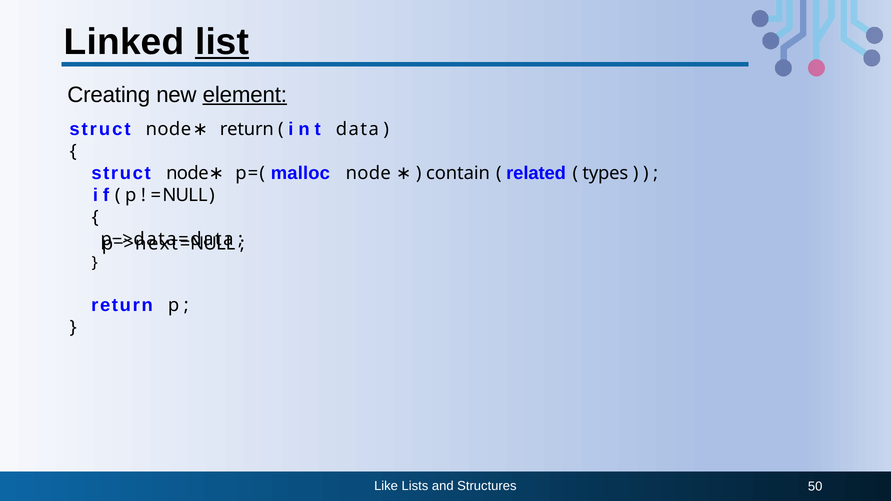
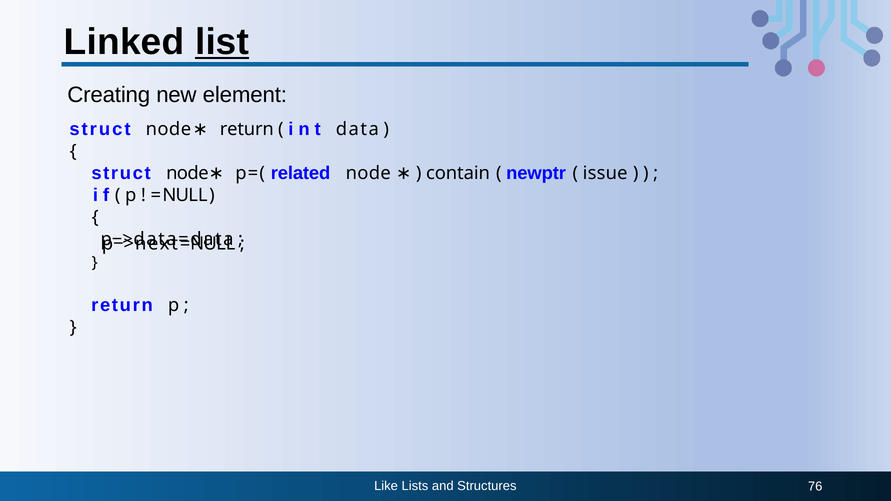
element underline: present -> none (245, 95)
malloc: malloc -> related (301, 173)
related: related -> newptr (536, 173)
types: types -> issue (605, 173)
50: 50 -> 76 (815, 487)
